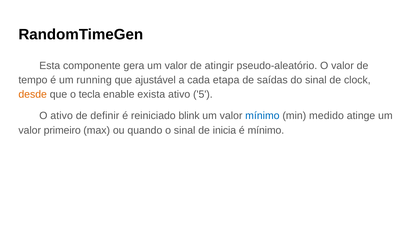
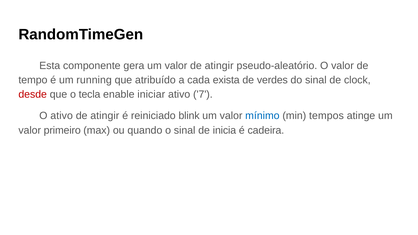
ajustável: ajustável -> atribuído (155, 80)
etapa: etapa -> exista (226, 80)
saídas: saídas -> verdes (272, 80)
desde colour: orange -> red (33, 95)
exista: exista -> iniciar (151, 95)
5: 5 -> 7 (203, 95)
definir: definir -> atingir (105, 116)
medido: medido -> tempos (326, 116)
é mínimo: mínimo -> cadeira (266, 130)
